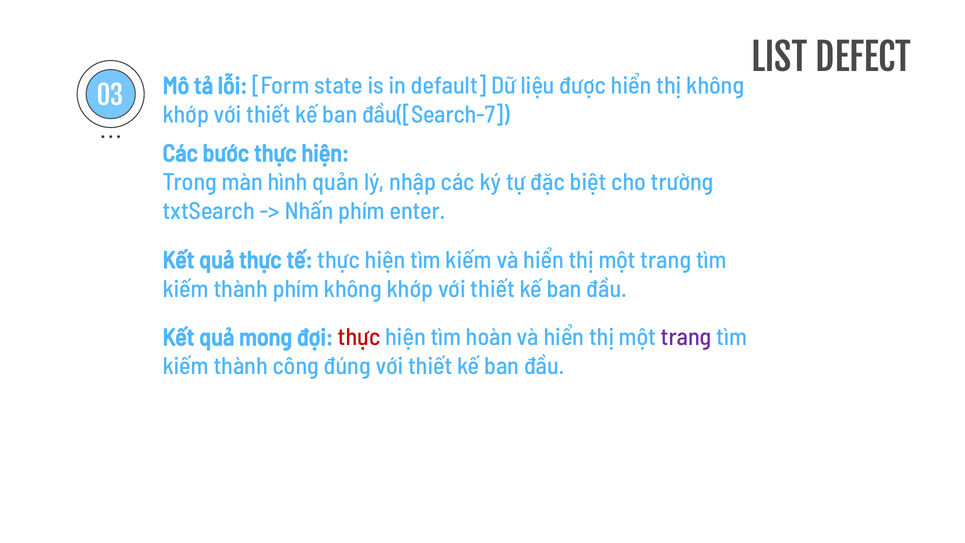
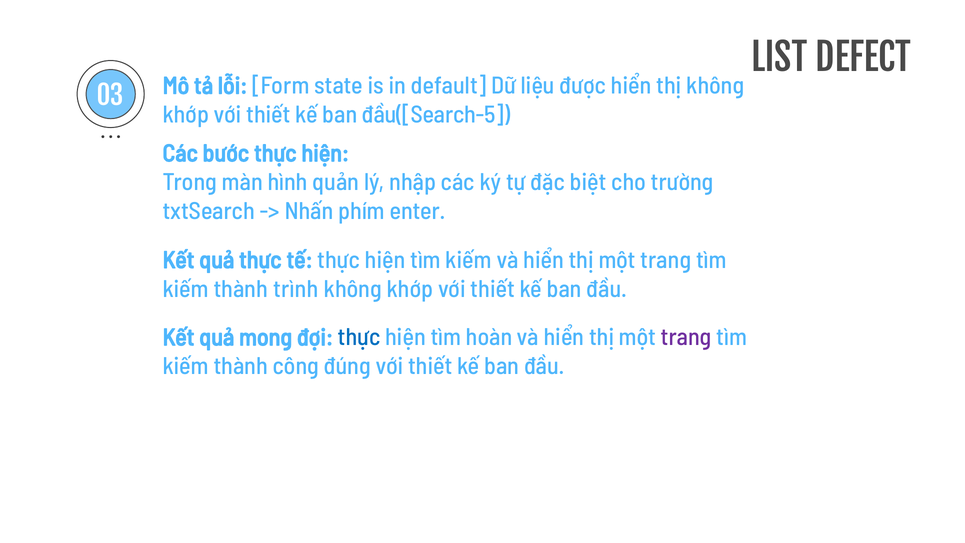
đầu([Search-7: đầu([Search-7 -> đầu([Search-5 (436, 115)
thành phím: phím -> trình (296, 289)
thực colour: red -> blue (359, 337)
